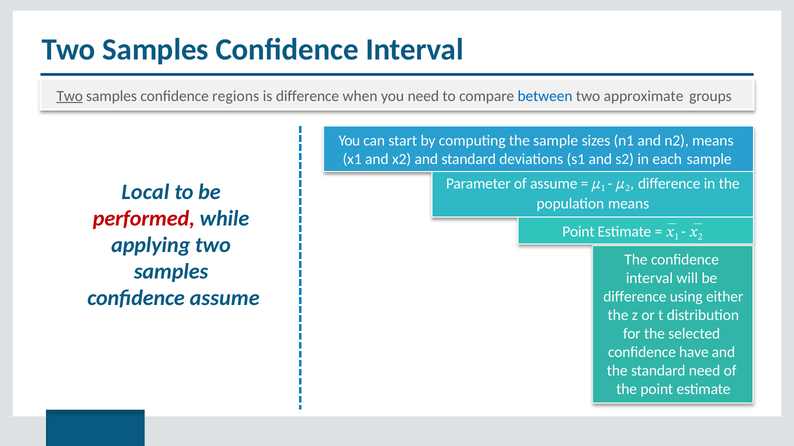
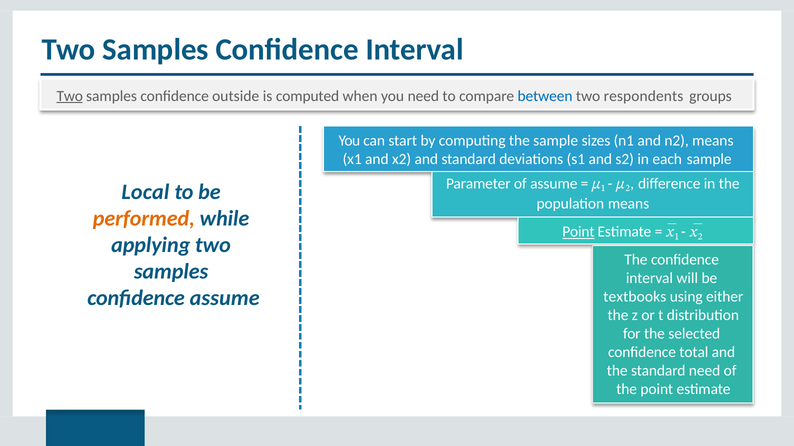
regions: regions -> outside (236, 96)
is difference: difference -> computed (308, 96)
approximate: approximate -> respondents (643, 96)
performed colour: red -> orange (144, 219)
Point underline: none -> present (578, 232)
difference: difference -> textbooks (635, 297)
have: have -> total (694, 353)
